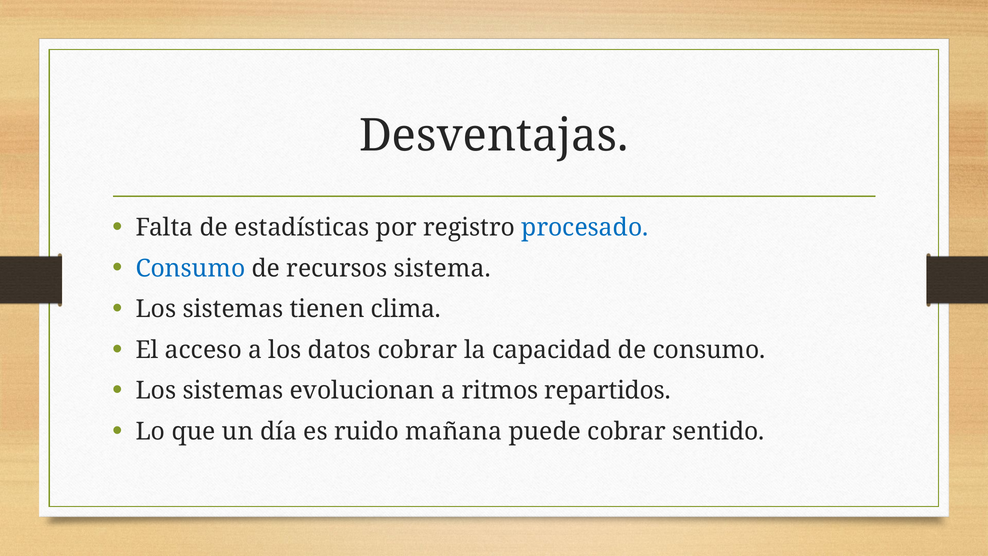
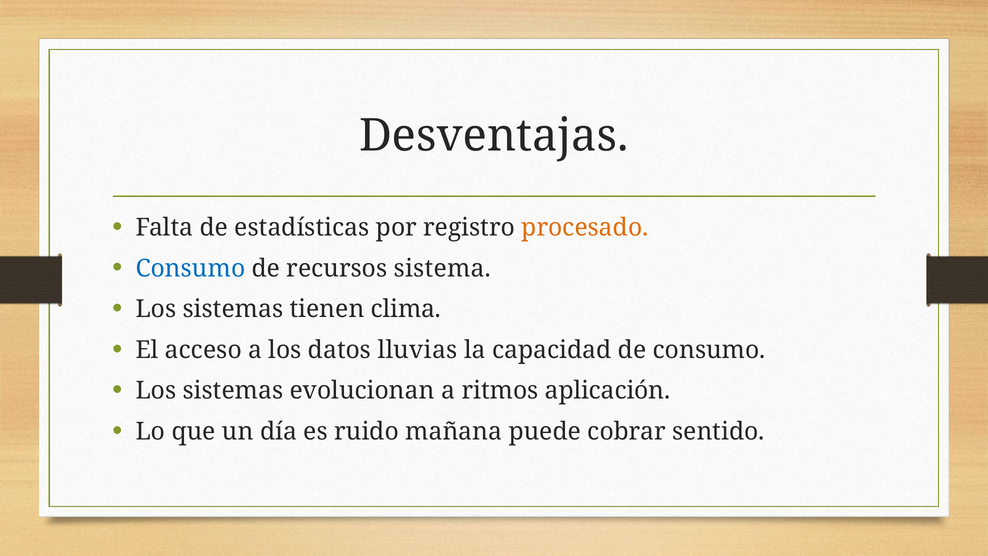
procesado colour: blue -> orange (585, 227)
datos cobrar: cobrar -> lluvias (418, 350)
repartidos: repartidos -> aplicación (608, 390)
